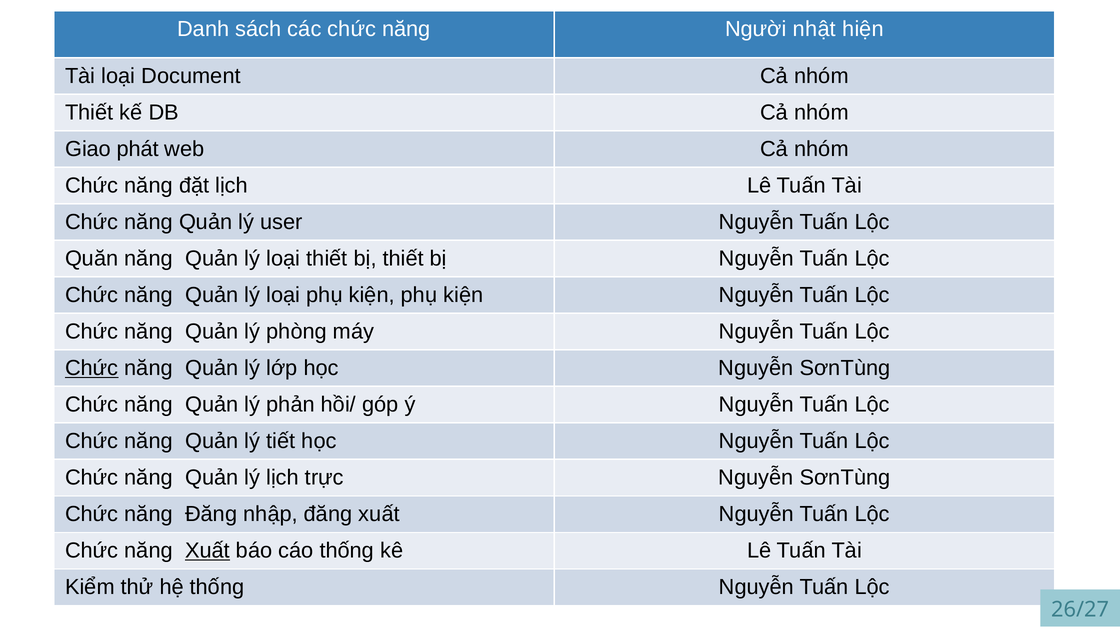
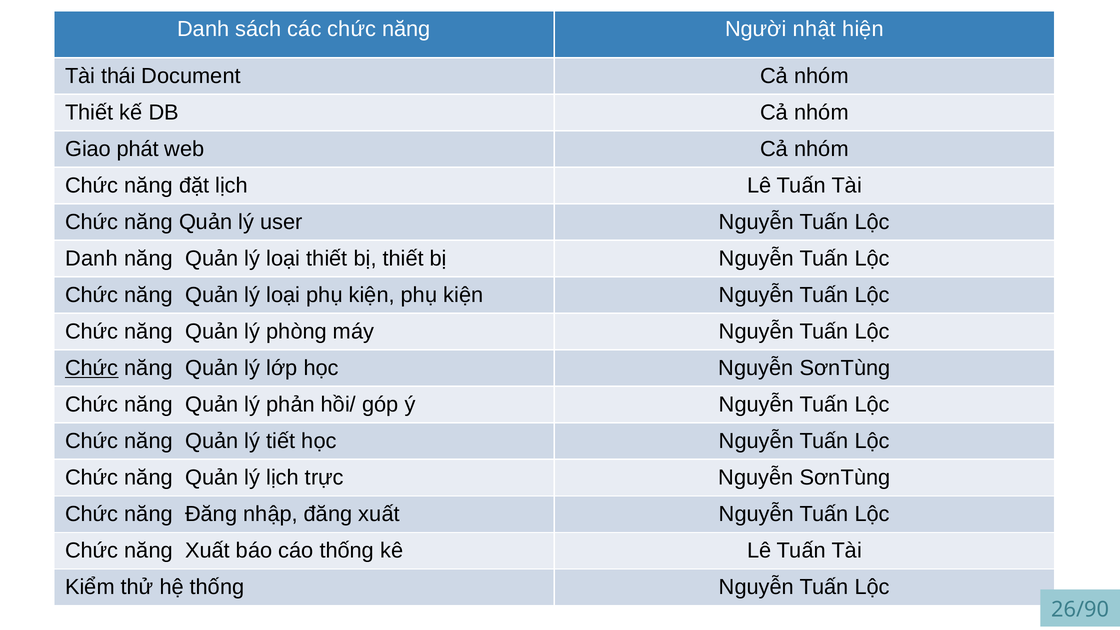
Tài loại: loại -> thái (118, 76)
Quăn: Quăn -> Danh (92, 259)
Xuất underline: present -> none (208, 551)
26/27: 26/27 -> 26/90 (1080, 610)
